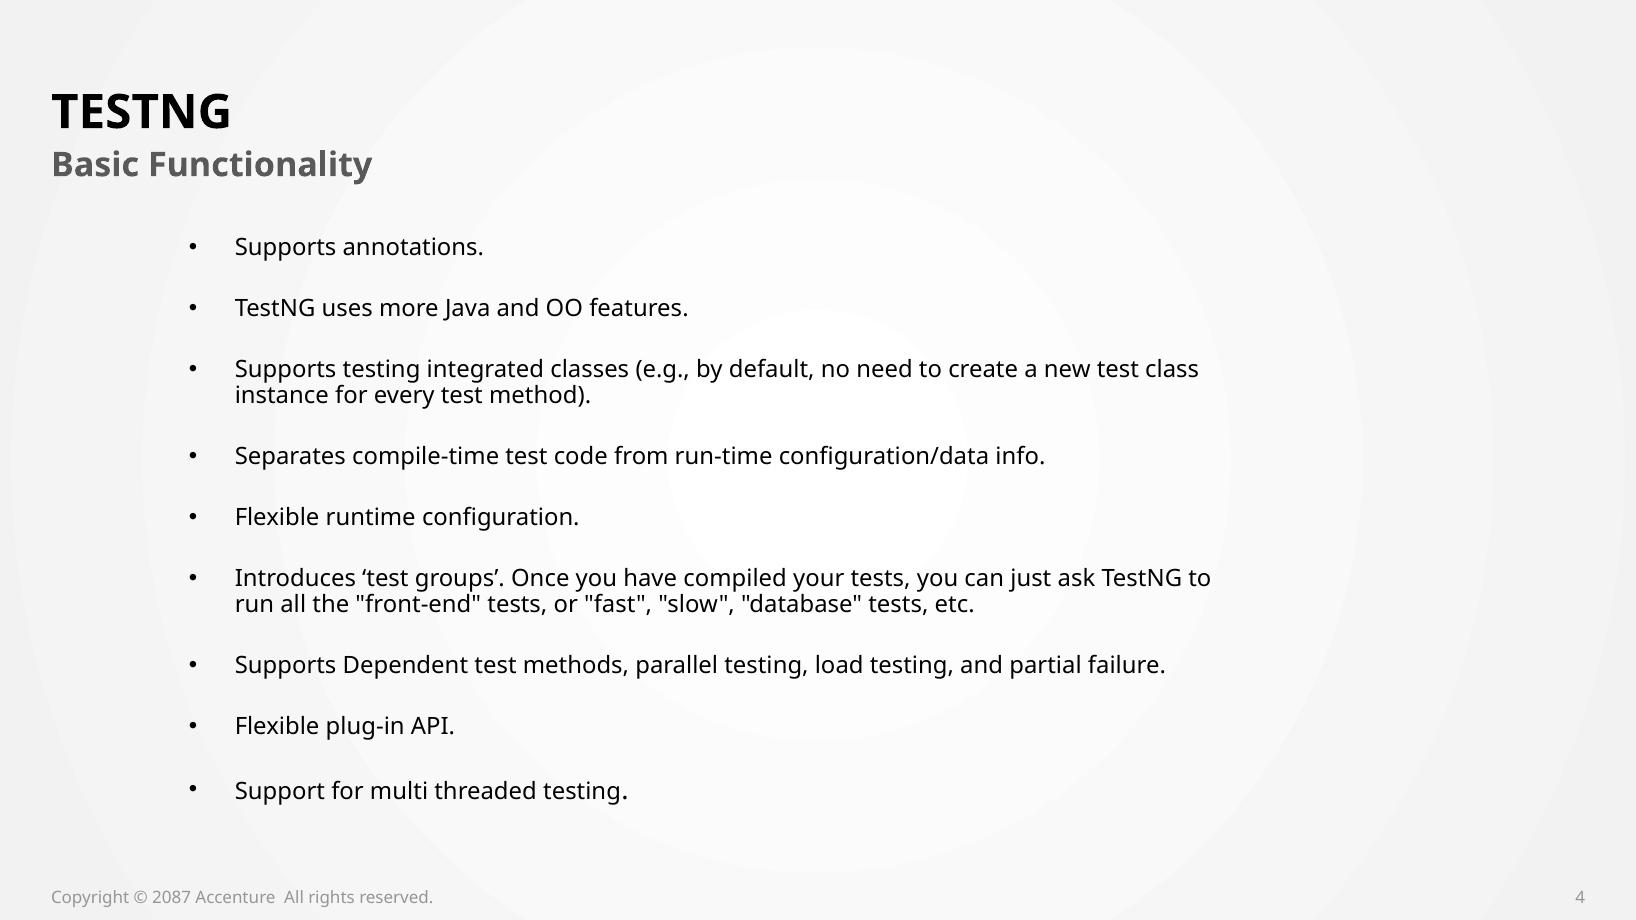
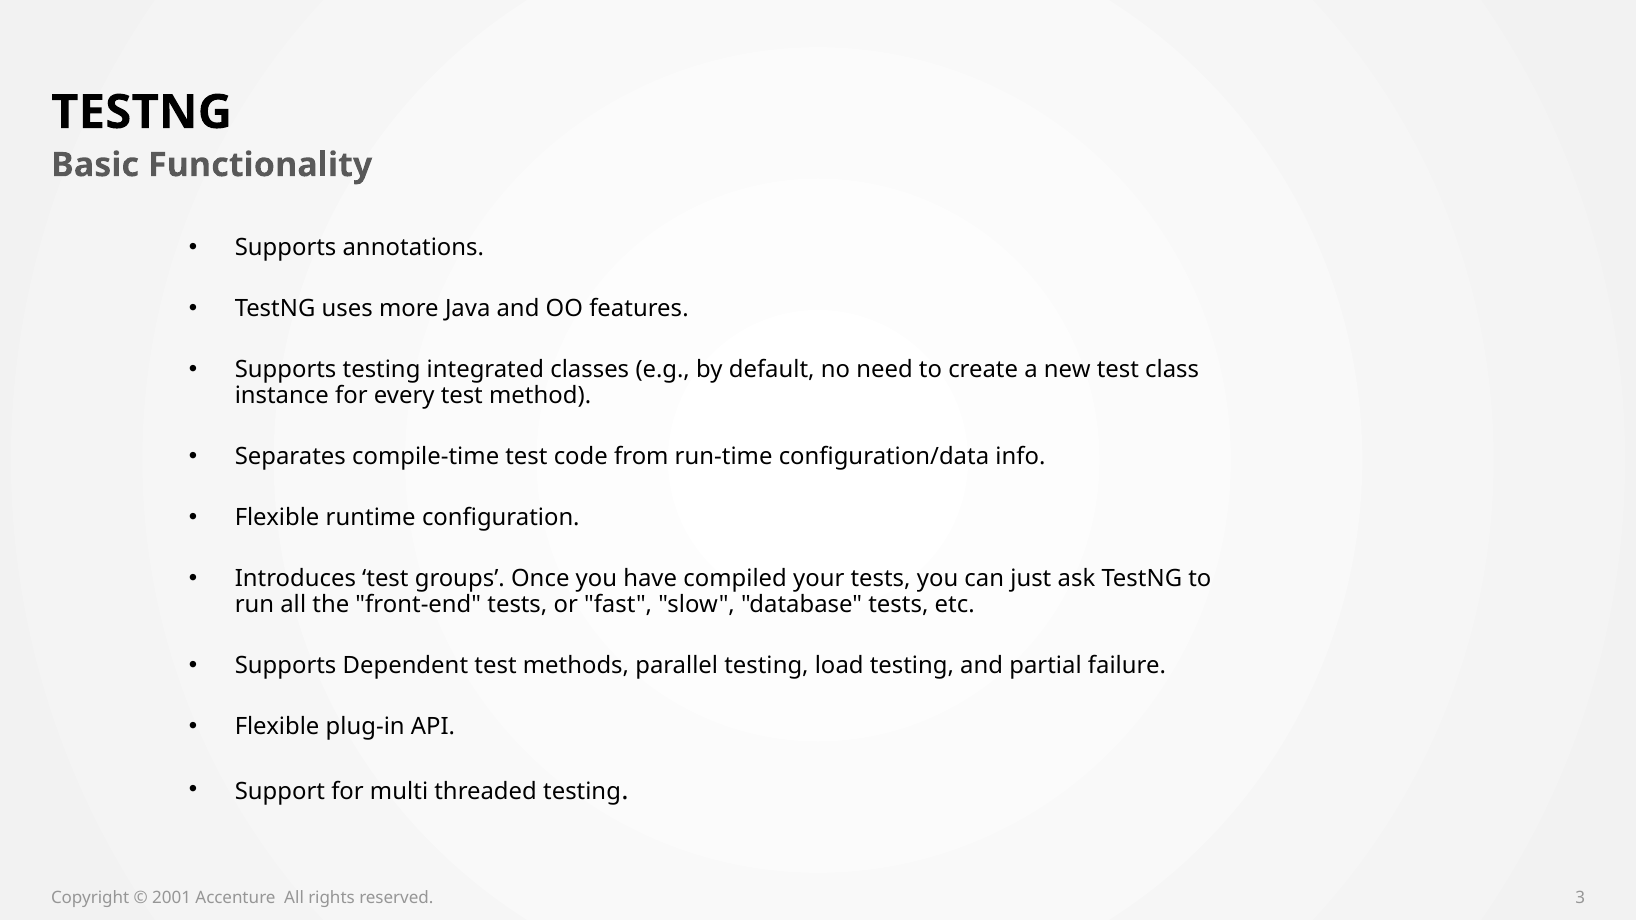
2087: 2087 -> 2001 (172, 898)
4: 4 -> 3 (1580, 898)
